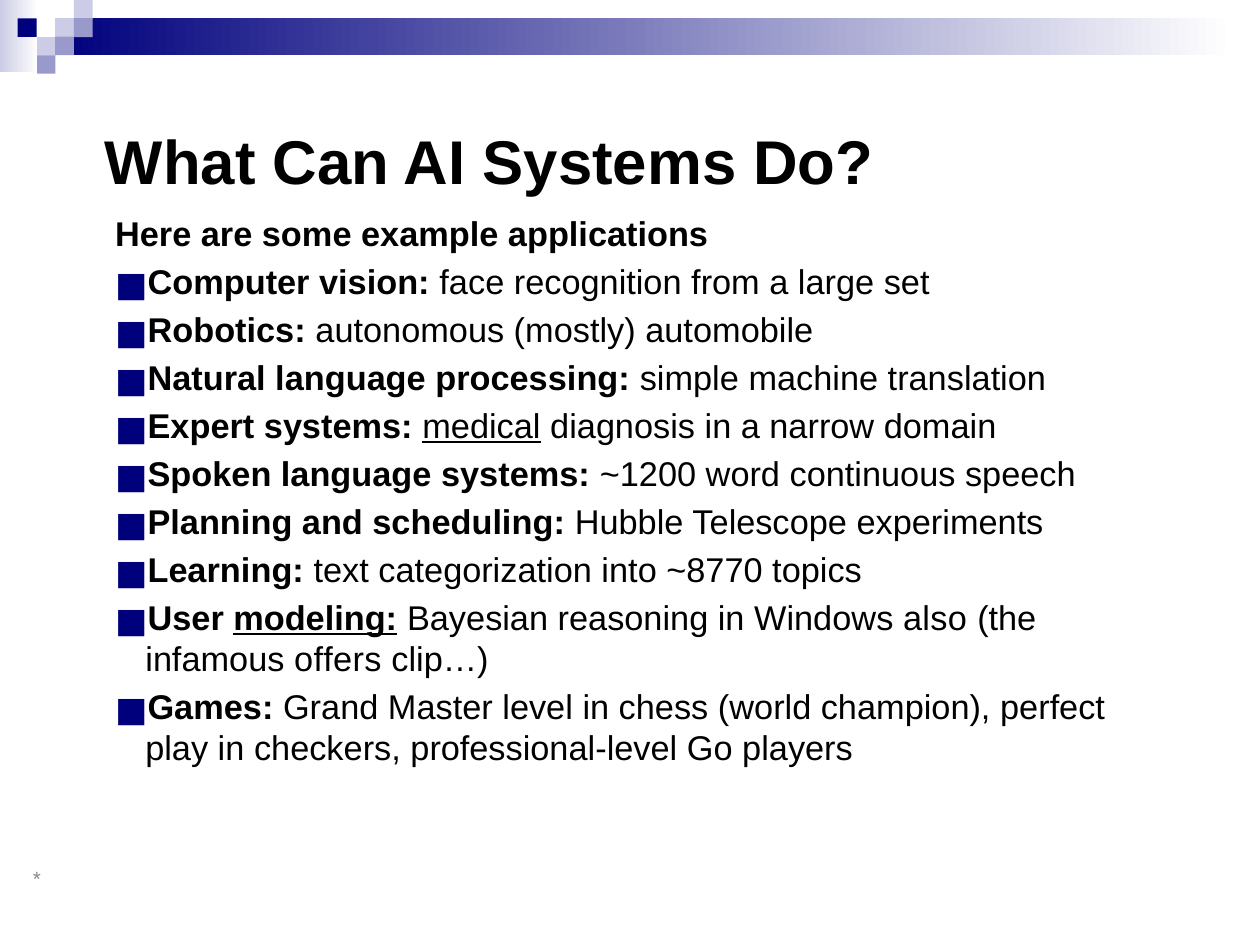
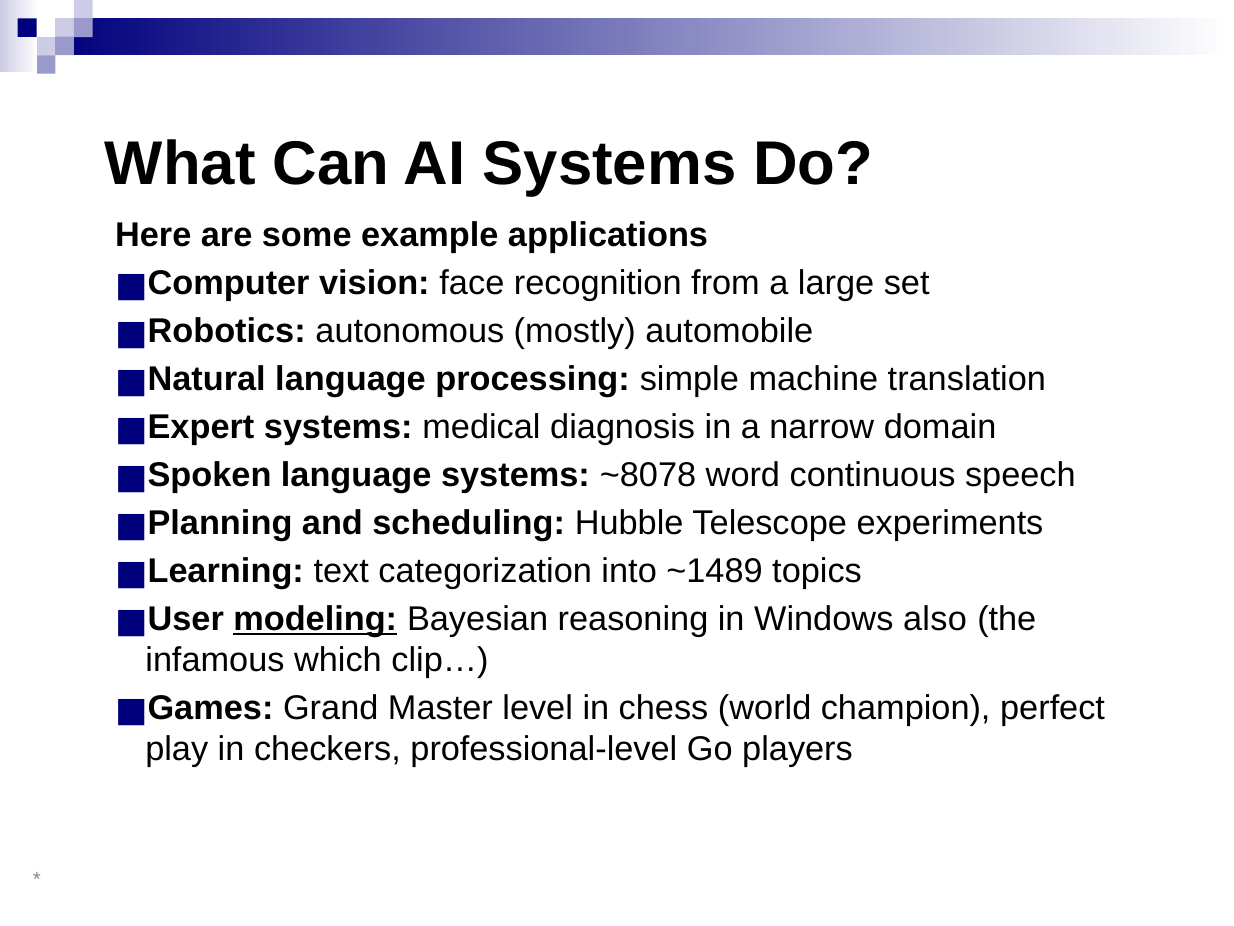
medical underline: present -> none (482, 427)
~1200: ~1200 -> ~8078 (648, 475)
~8770: ~8770 -> ~1489 (715, 571)
offers: offers -> which (338, 660)
